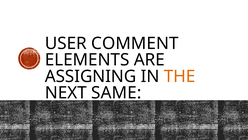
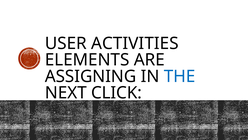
COMMENT: COMMENT -> ACTIVITIES (135, 43)
THE colour: orange -> blue (180, 76)
SAME: SAME -> CLICK (116, 92)
